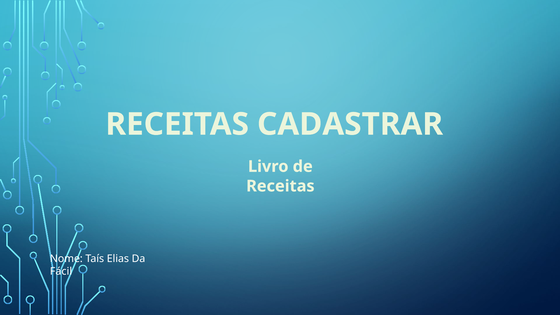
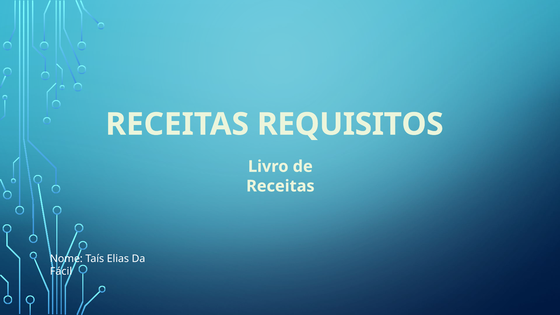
CADASTRAR: CADASTRAR -> REQUISITOS (350, 124)
